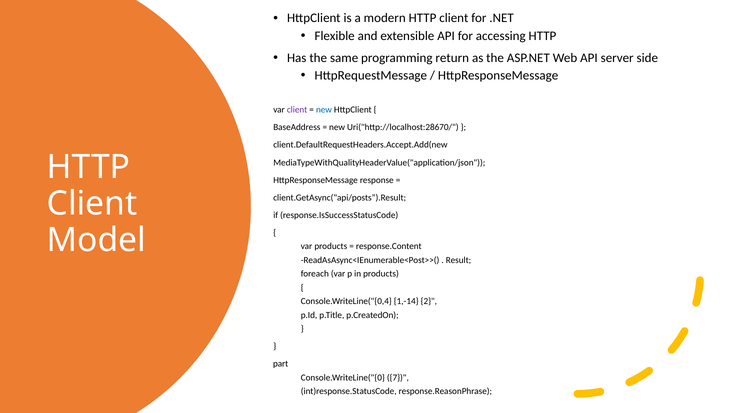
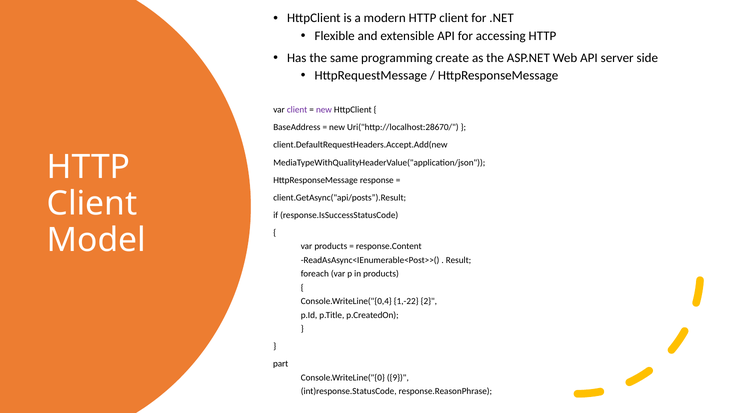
return: return -> create (452, 58)
new colour: blue -> purple (324, 110)
1,-14: 1,-14 -> 1,-22 (406, 301)
7: 7 -> 9 (398, 378)
